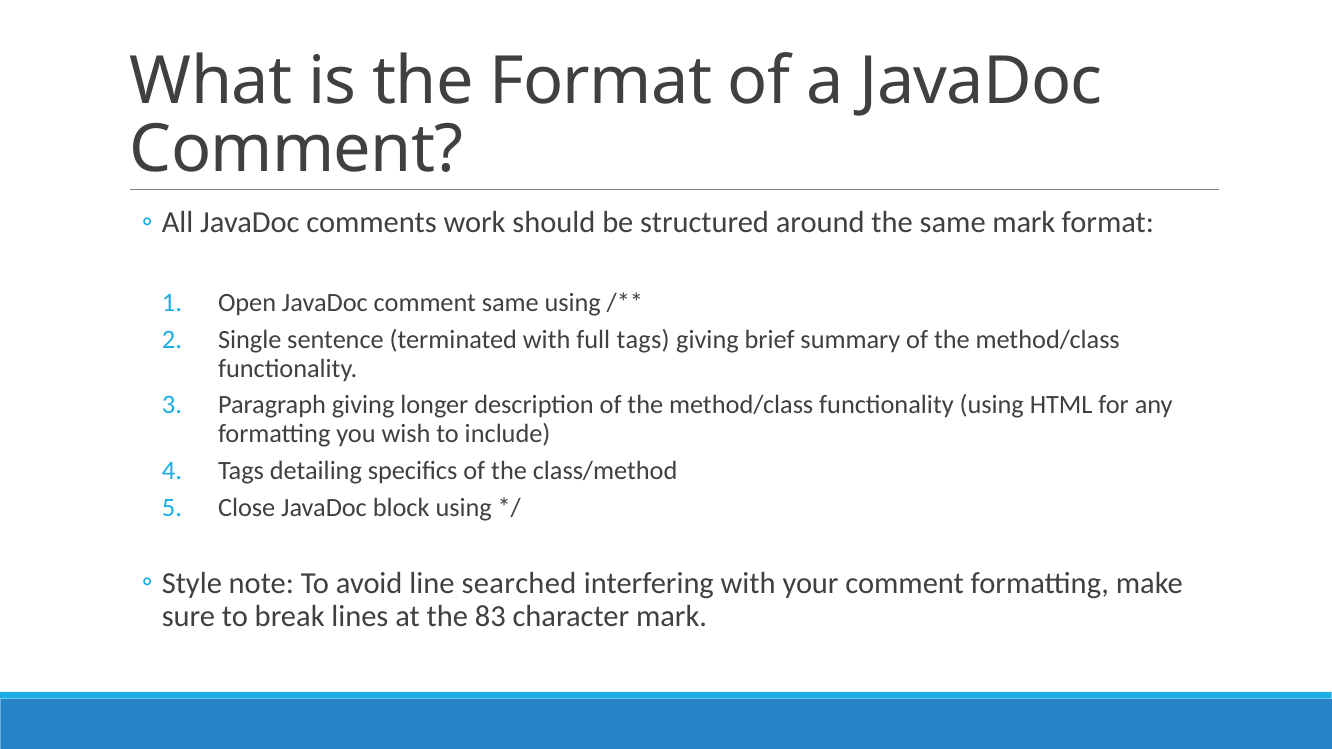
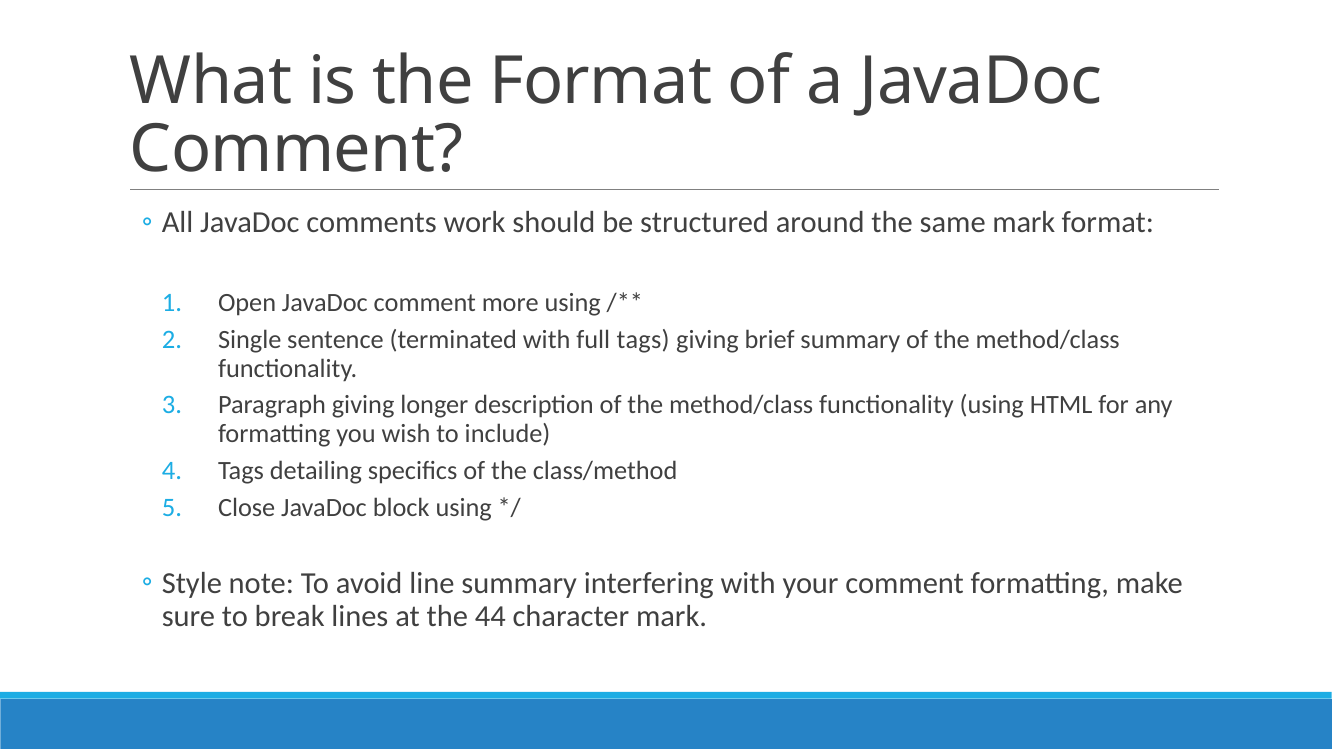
comment same: same -> more (510, 303)
line searched: searched -> summary (519, 583)
83: 83 -> 44 (490, 616)
